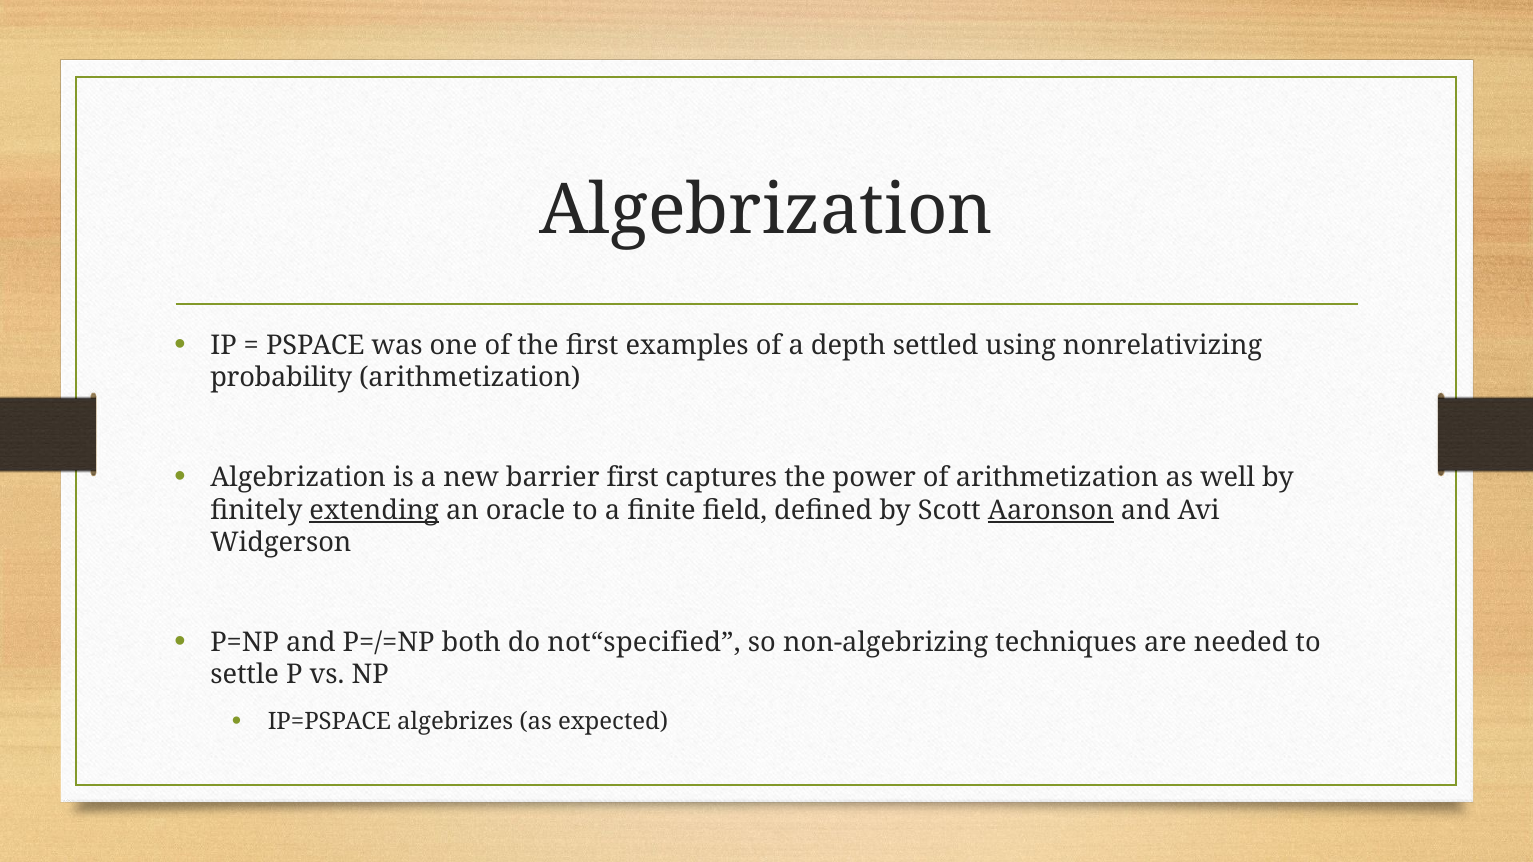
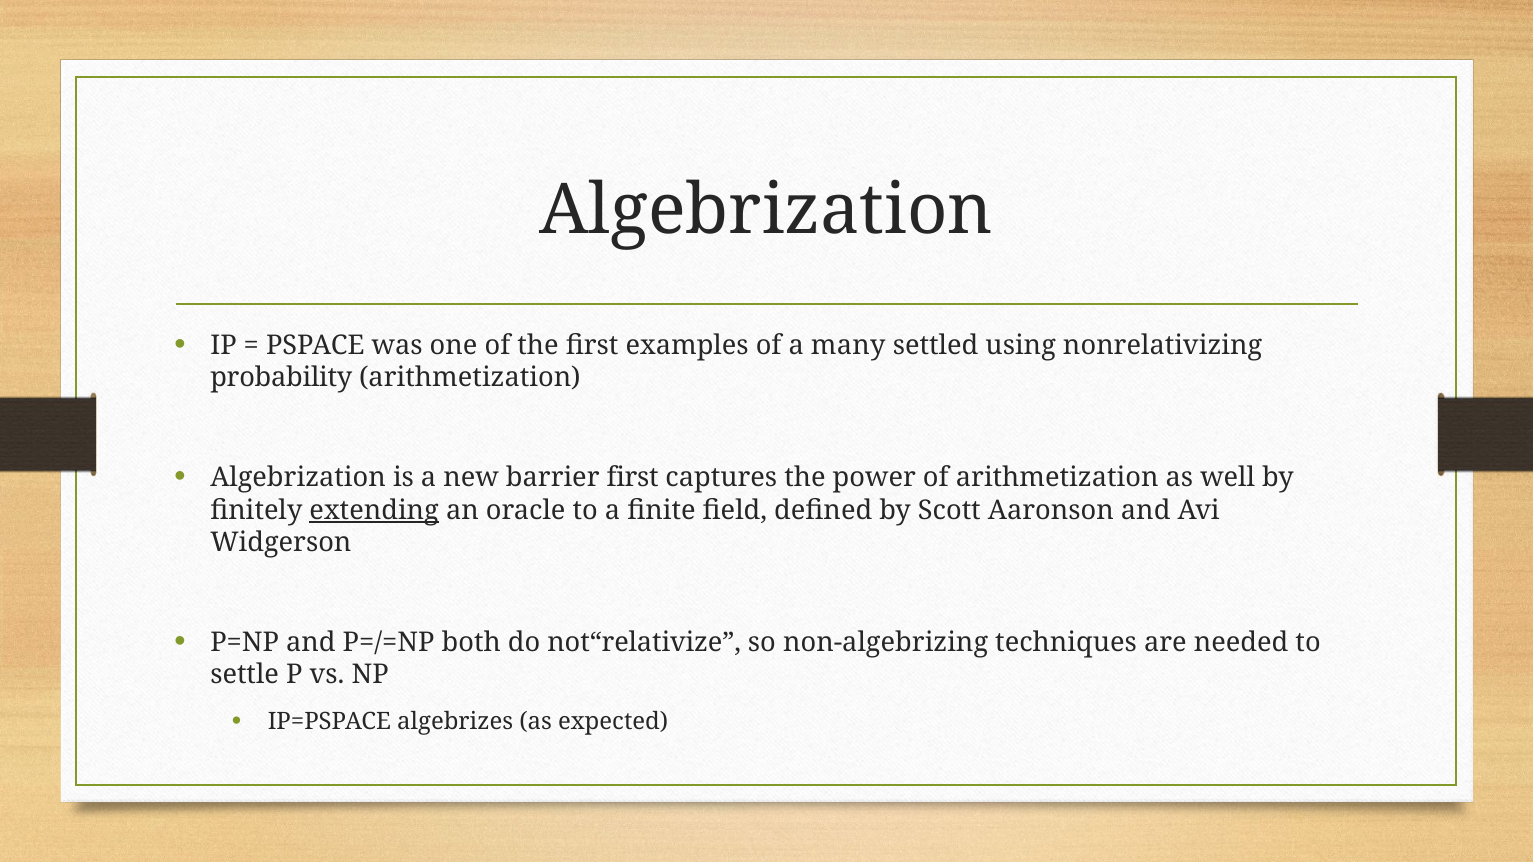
depth: depth -> many (848, 345)
Aaronson underline: present -> none (1051, 510)
not“specified: not“specified -> not“relativize (644, 643)
